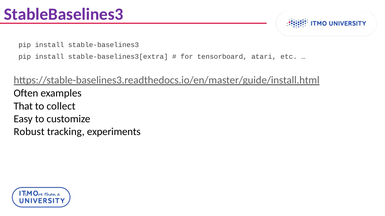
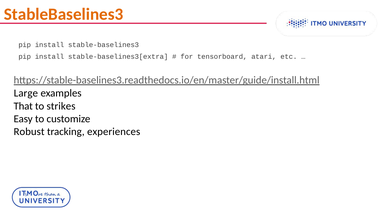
StableBaselines3 colour: purple -> orange (64, 14)
Often: Often -> Large (26, 93)
collect: collect -> strikes (61, 106)
experiments: experiments -> experiences (114, 132)
